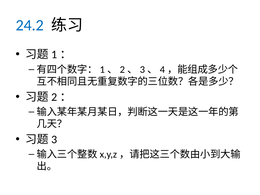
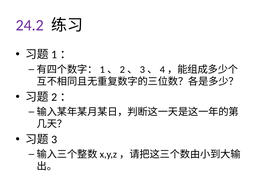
24.2 colour: blue -> purple (30, 25)
